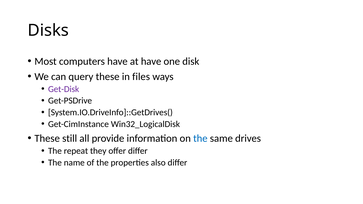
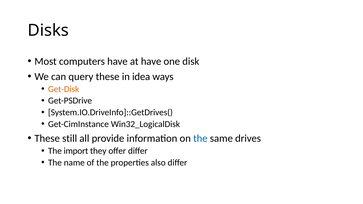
files: files -> idea (141, 77)
Get-Disk colour: purple -> orange (64, 89)
repeat: repeat -> import (76, 151)
